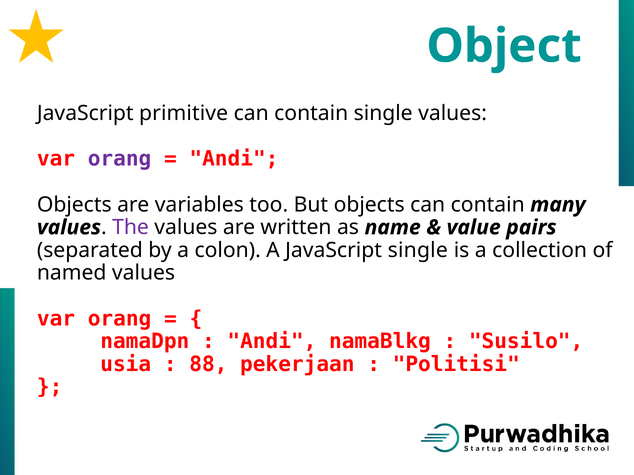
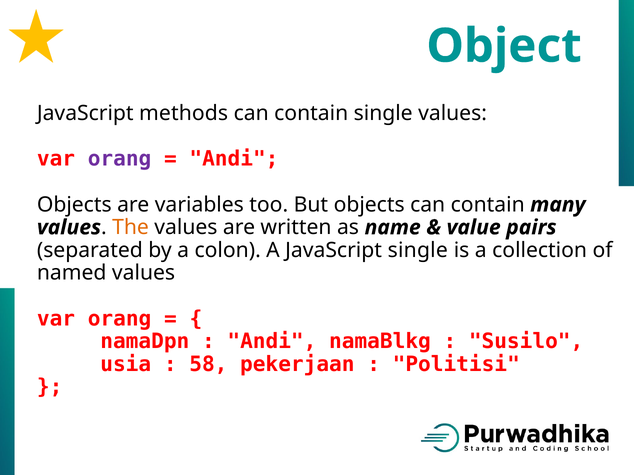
primitive: primitive -> methods (184, 114)
The colour: purple -> orange (131, 228)
88: 88 -> 58 (208, 365)
